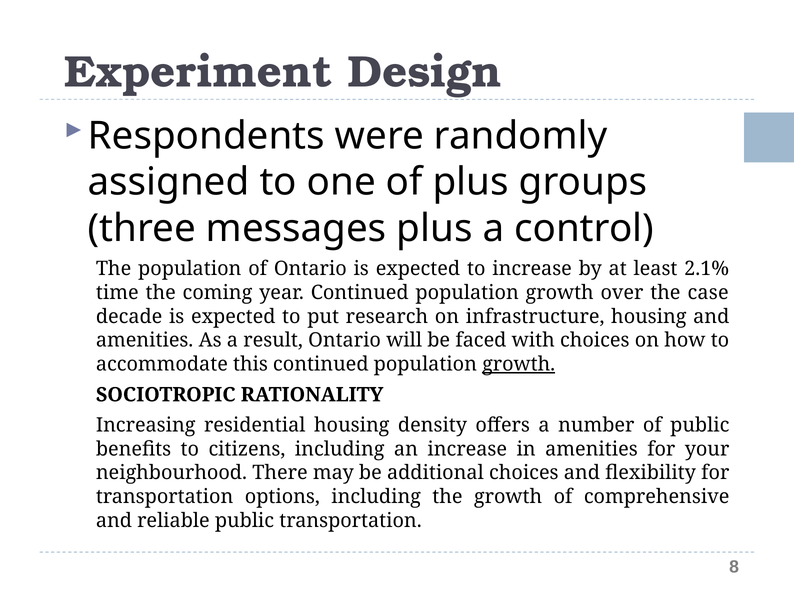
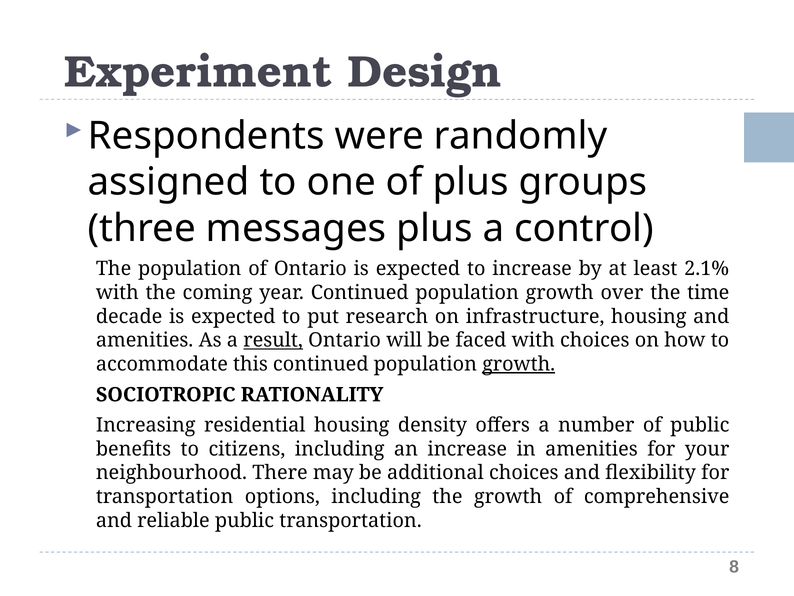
time: time -> with (117, 293)
case: case -> time (708, 293)
result underline: none -> present (273, 340)
